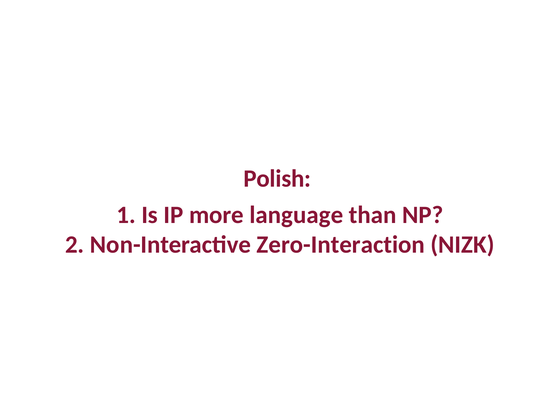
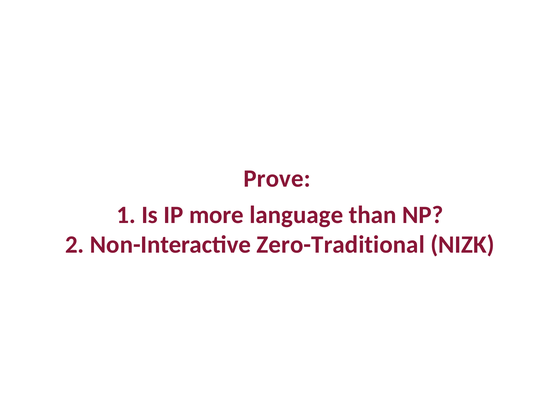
Polish: Polish -> Prove (277, 179)
Zero-Interaction: Zero-Interaction -> Zero-Traditional (341, 245)
